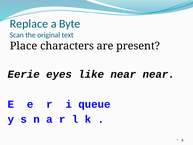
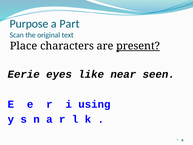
Replace: Replace -> Purpose (29, 24)
Byte: Byte -> Part (70, 24)
present underline: none -> present (138, 46)
near near: near -> seen (159, 74)
queue: queue -> using (94, 104)
